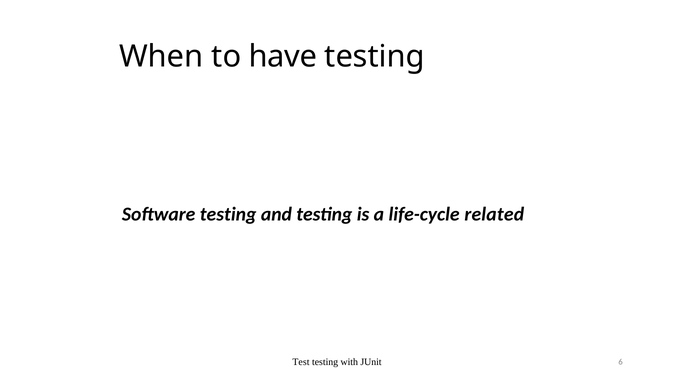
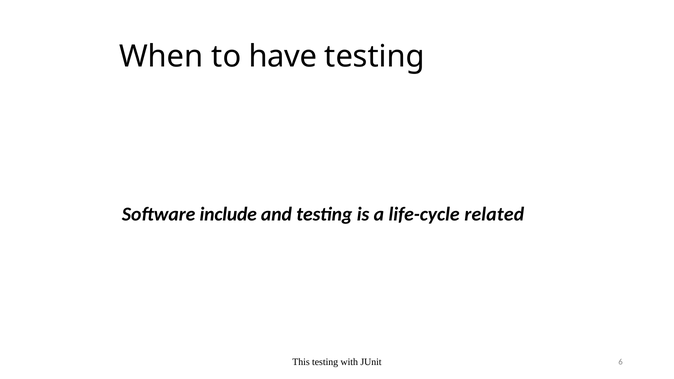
Software testing: testing -> include (228, 214)
Test: Test -> This (301, 362)
